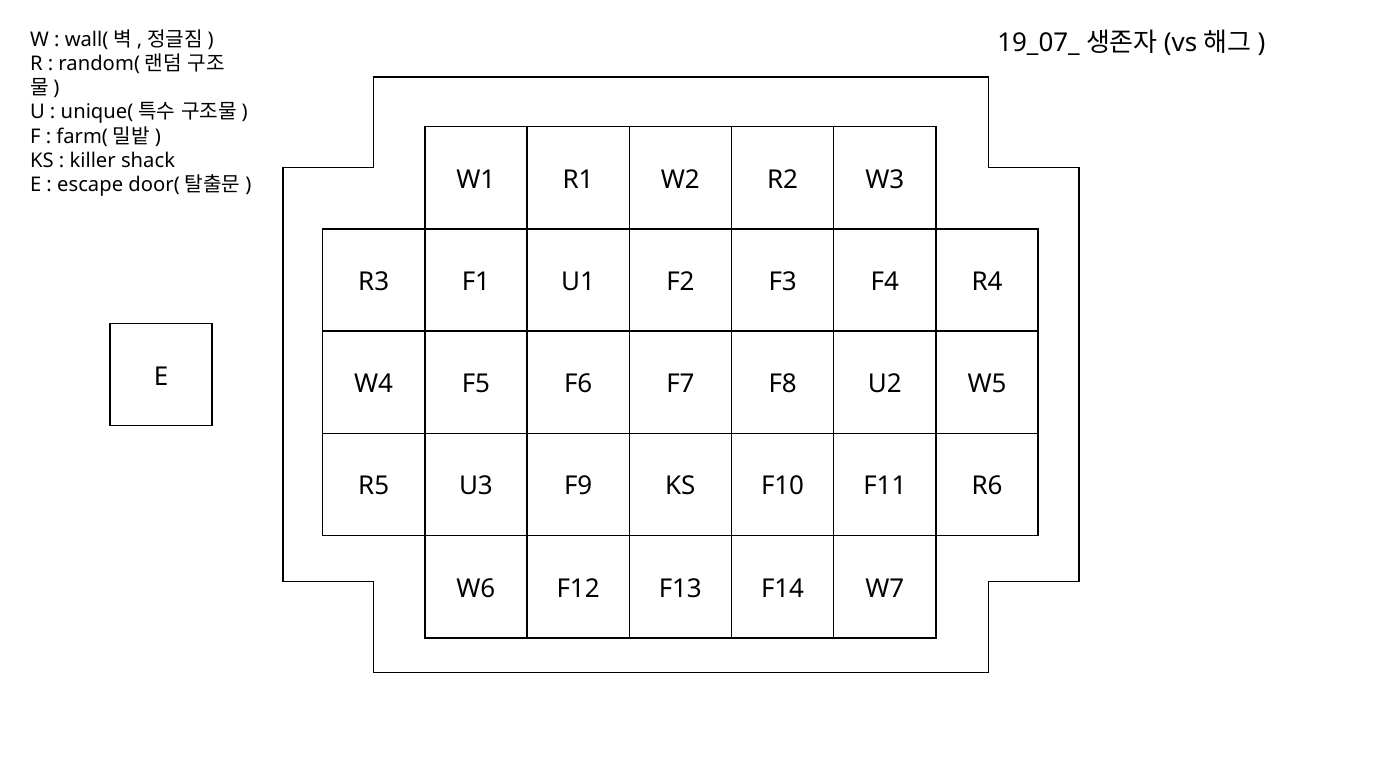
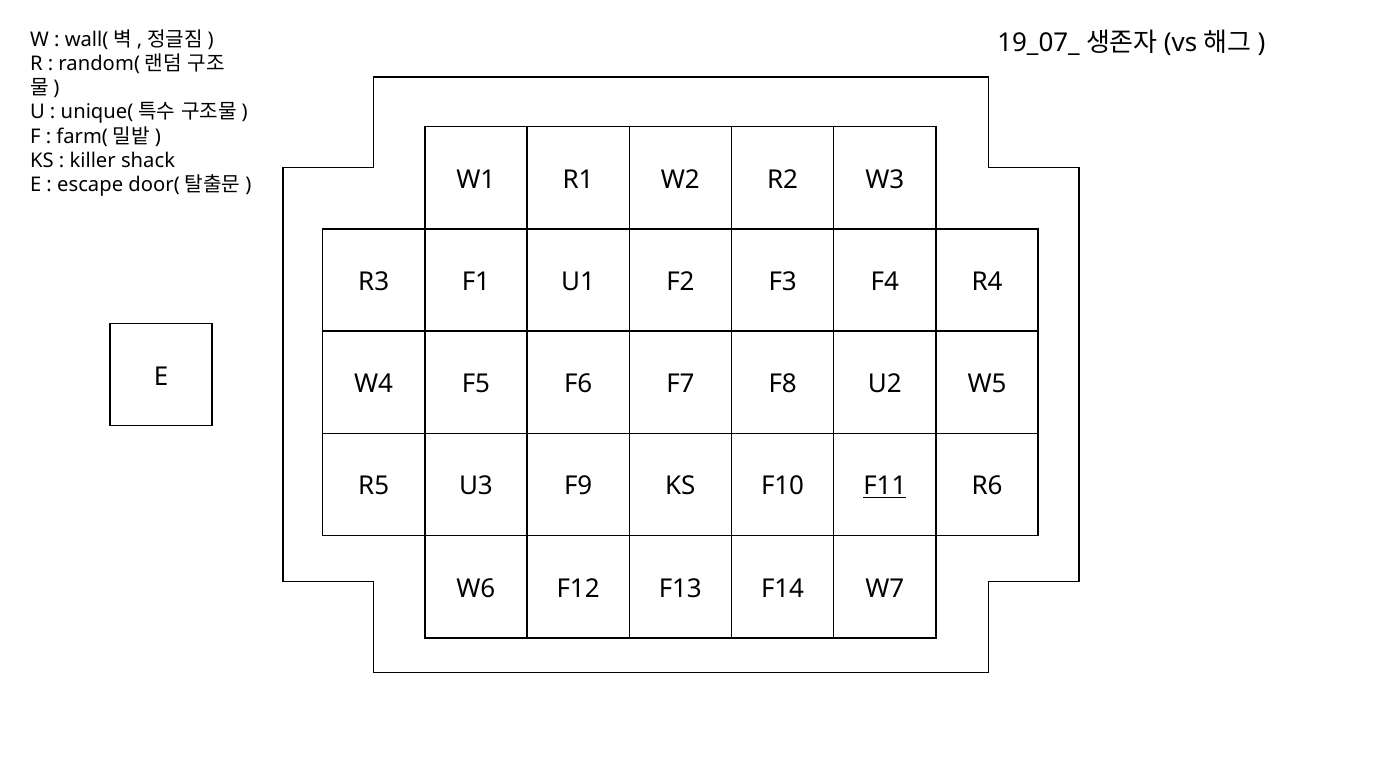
F11 underline: none -> present (885, 486)
